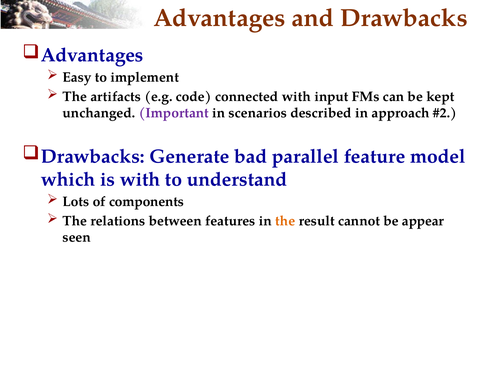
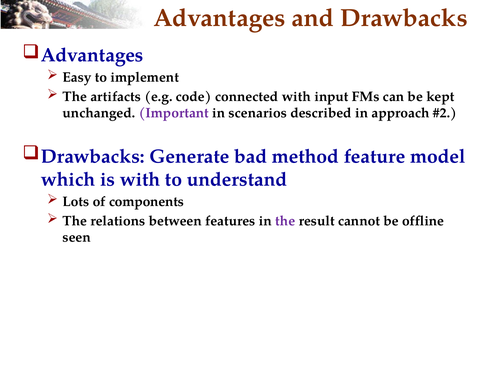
parallel: parallel -> method (305, 156)
the colour: orange -> purple (285, 221)
appear: appear -> offline (423, 221)
